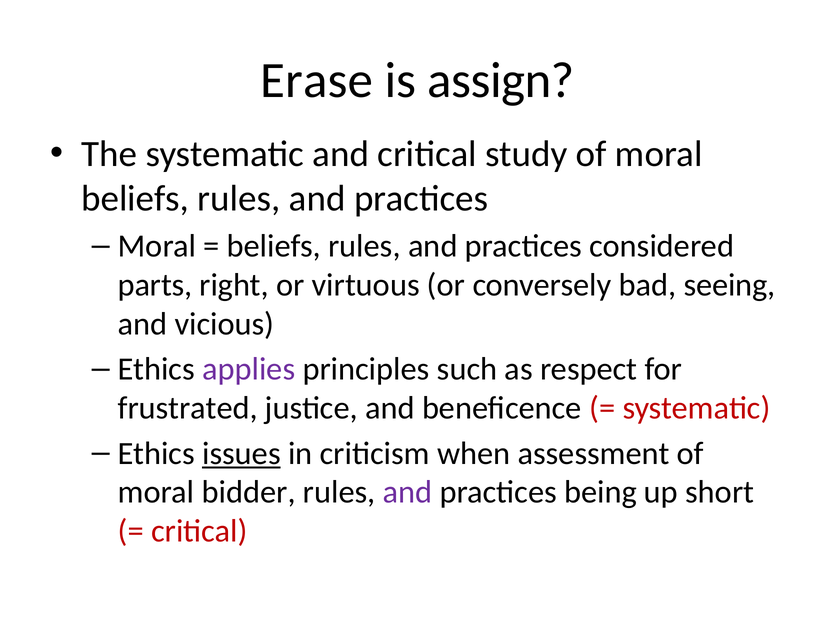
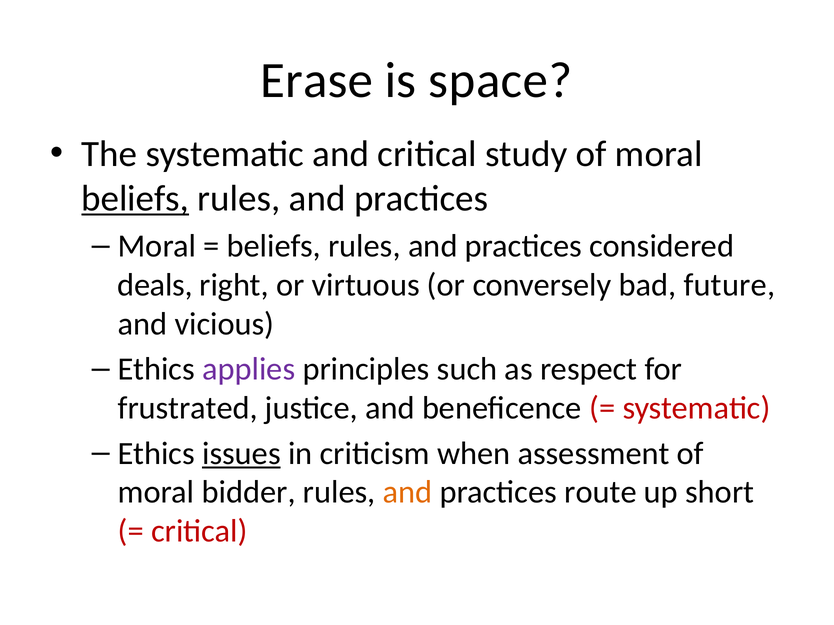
assign: assign -> space (500, 81)
beliefs underline: none -> present (135, 199)
parts: parts -> deals (155, 285)
seeing: seeing -> future (729, 285)
and colour: purple -> orange (408, 493)
being: being -> route (600, 493)
